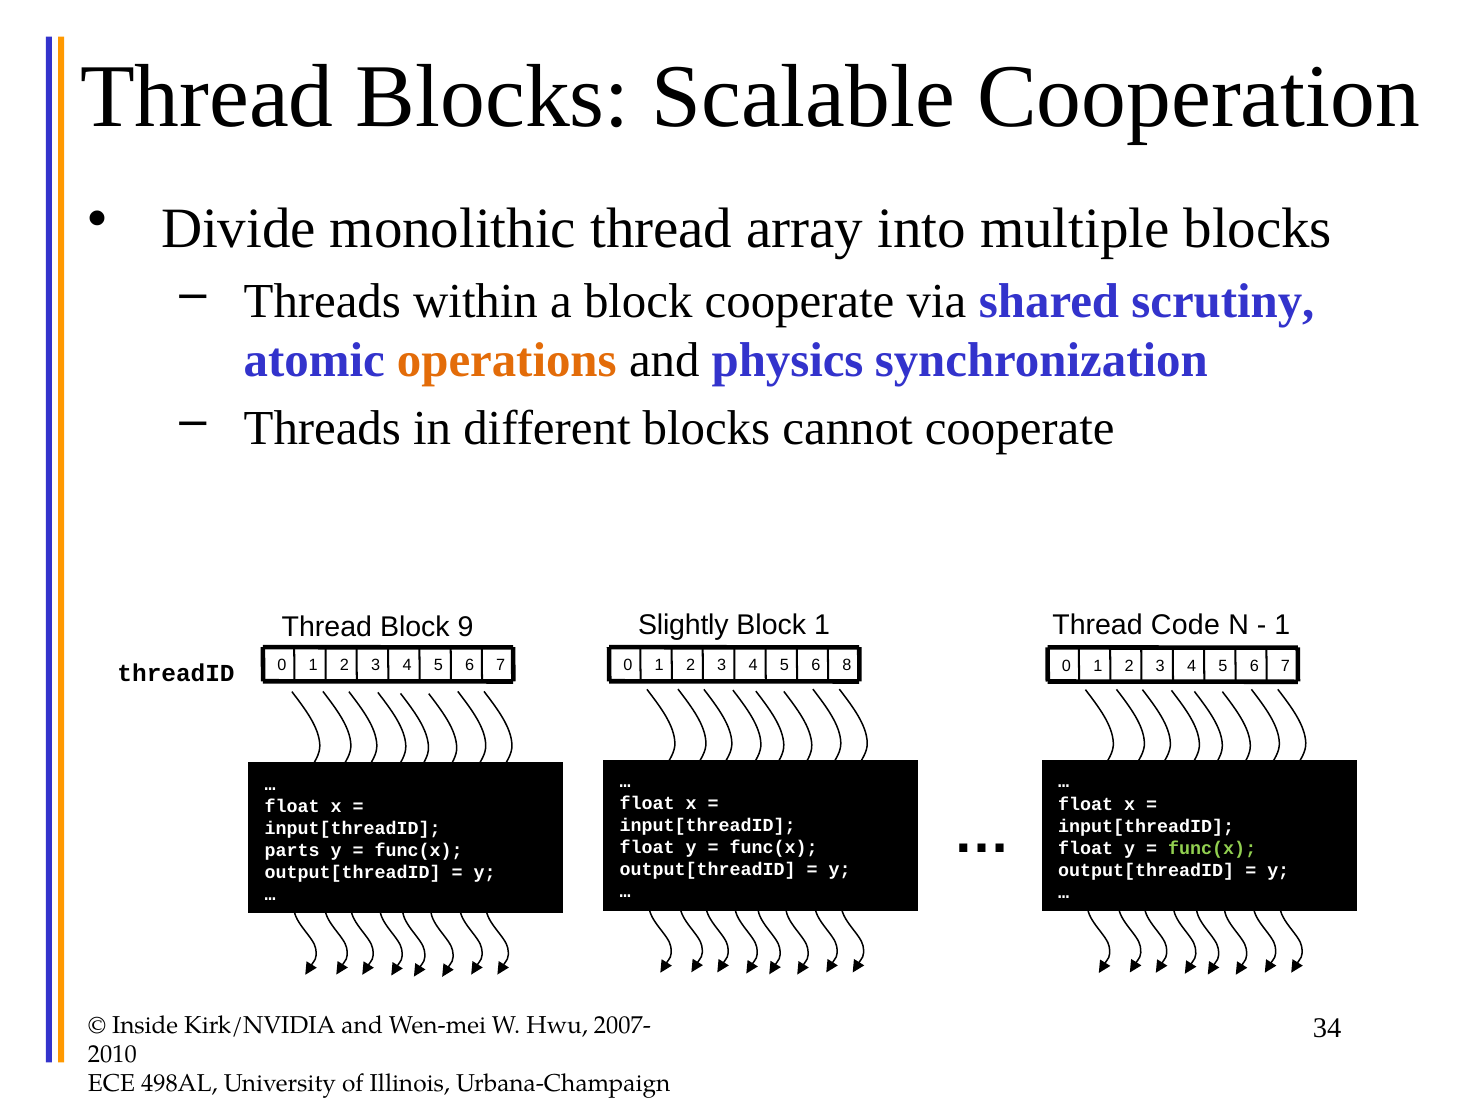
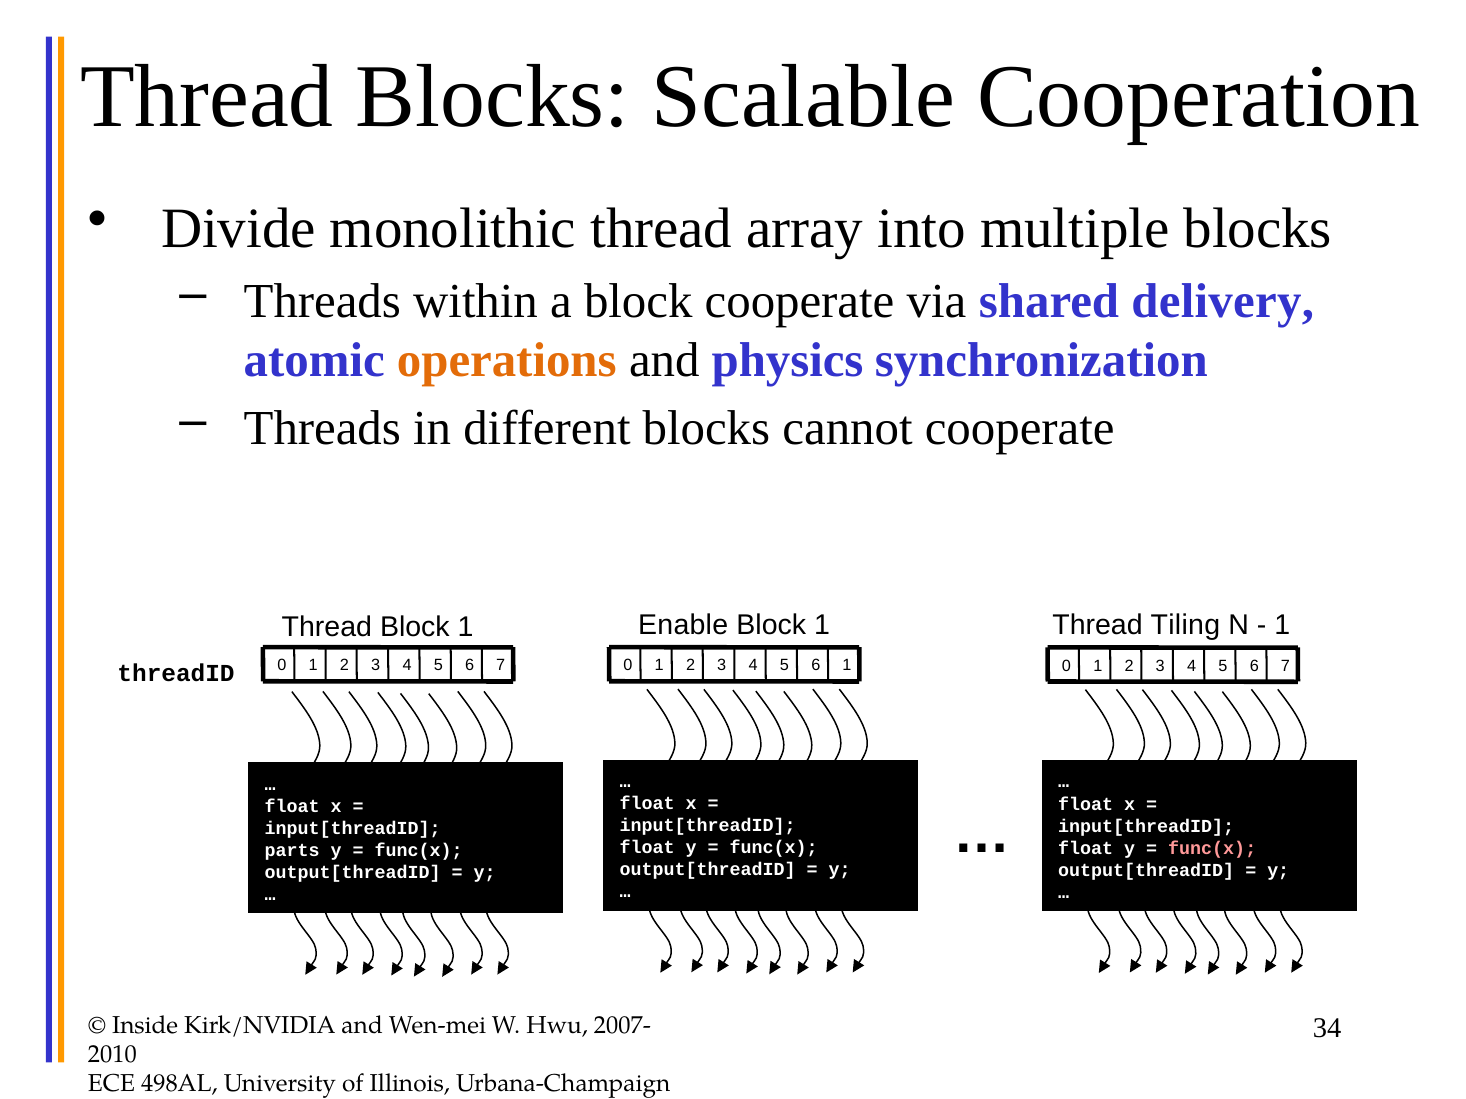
scrutiny: scrutiny -> delivery (1223, 302)
Slightly: Slightly -> Enable (683, 625)
Code: Code -> Tiling (1185, 625)
Thread Block 9: 9 -> 1 (466, 627)
0 8: 8 -> 1 (847, 666)
func(x colour: light green -> pink (1212, 848)
